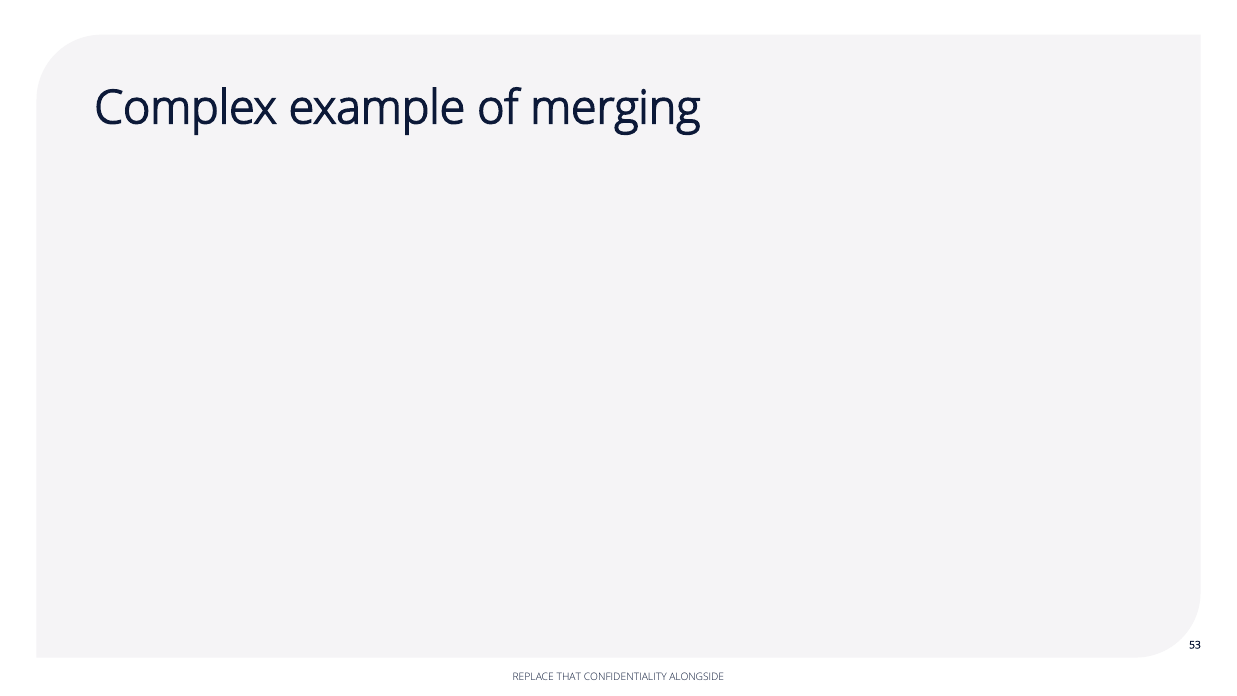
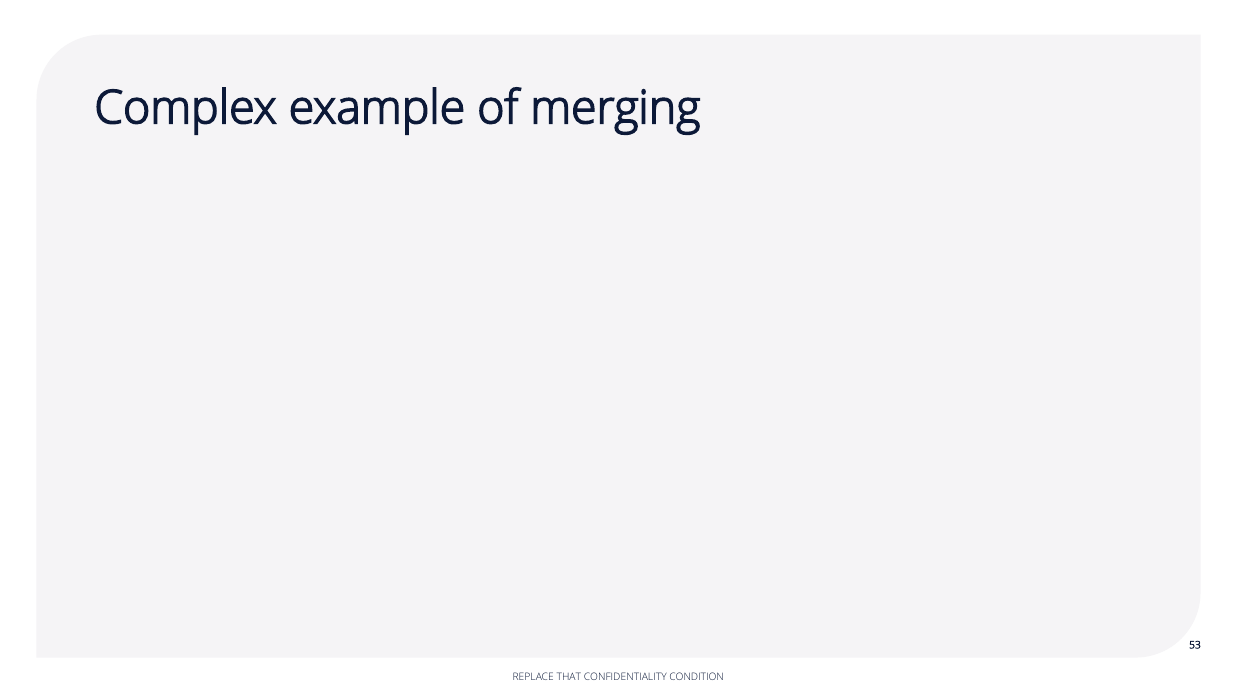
ALONGSIDE: ALONGSIDE -> CONDITION (697, 677)
